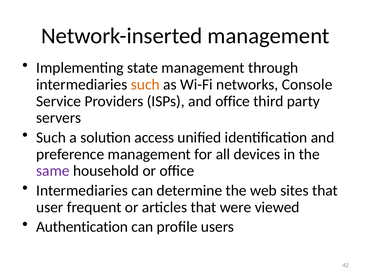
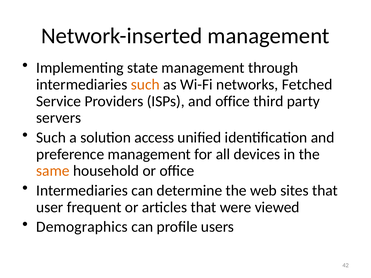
Console: Console -> Fetched (307, 85)
same colour: purple -> orange (53, 171)
Authentication: Authentication -> Demographics (82, 227)
